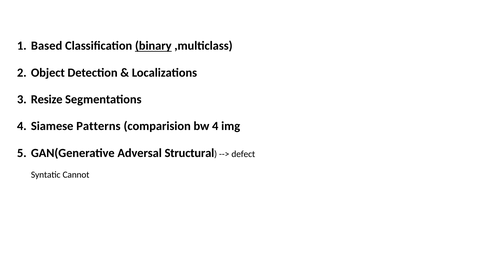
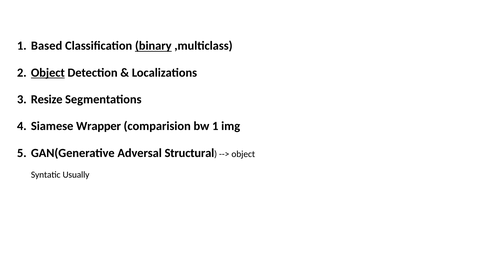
Object underline: none -> present (48, 73)
Patterns: Patterns -> Wrapper (99, 126)
bw 4: 4 -> 1 (215, 126)
defect: defect -> object (243, 154)
Cannot: Cannot -> Usually (76, 174)
